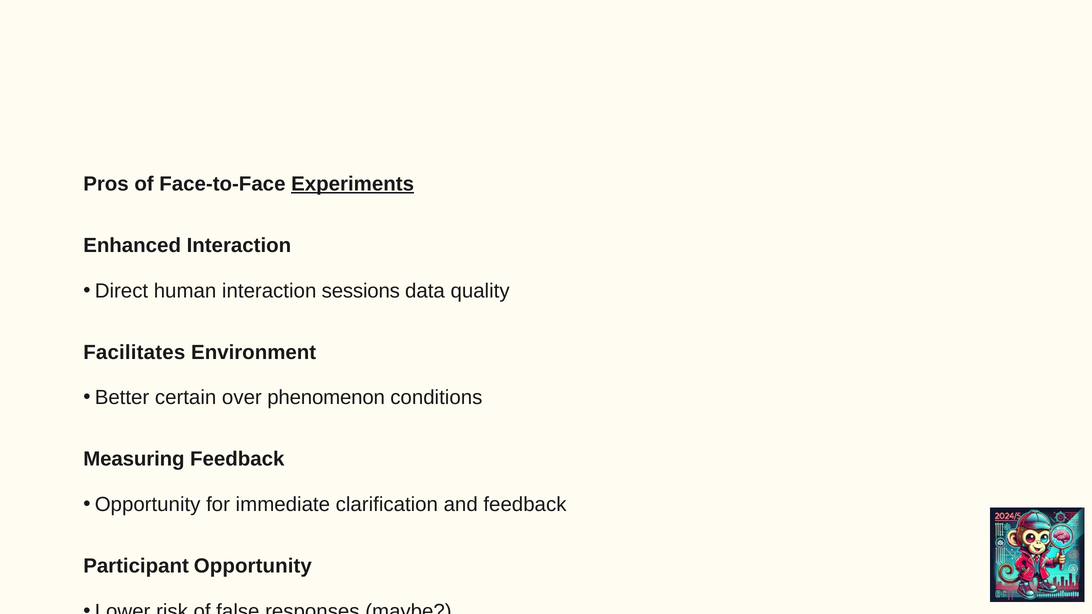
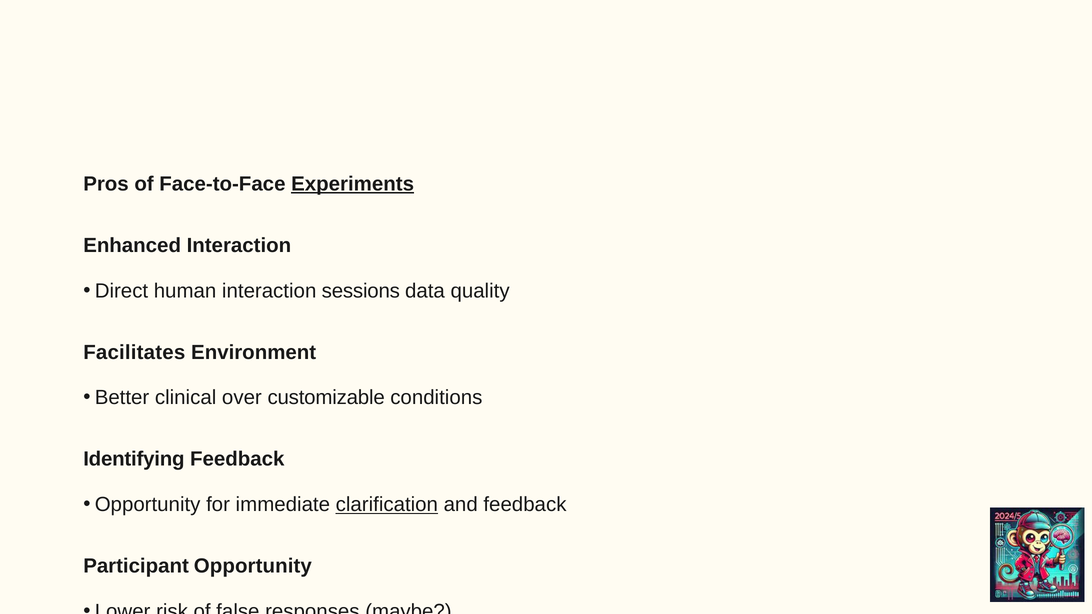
certain: certain -> clinical (186, 398)
phenomenon: phenomenon -> customizable (326, 398)
Measuring: Measuring -> Identifying (134, 459)
clarification underline: none -> present (387, 505)
